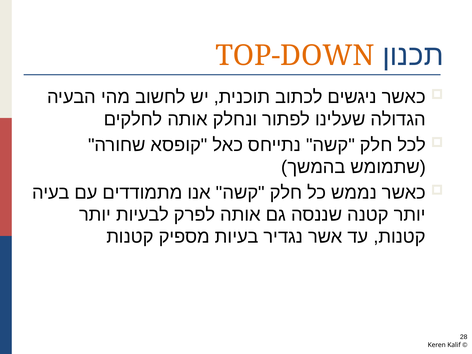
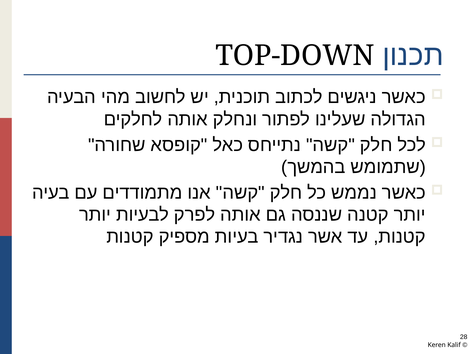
TOP-DOWN colour: orange -> black (295, 56)
